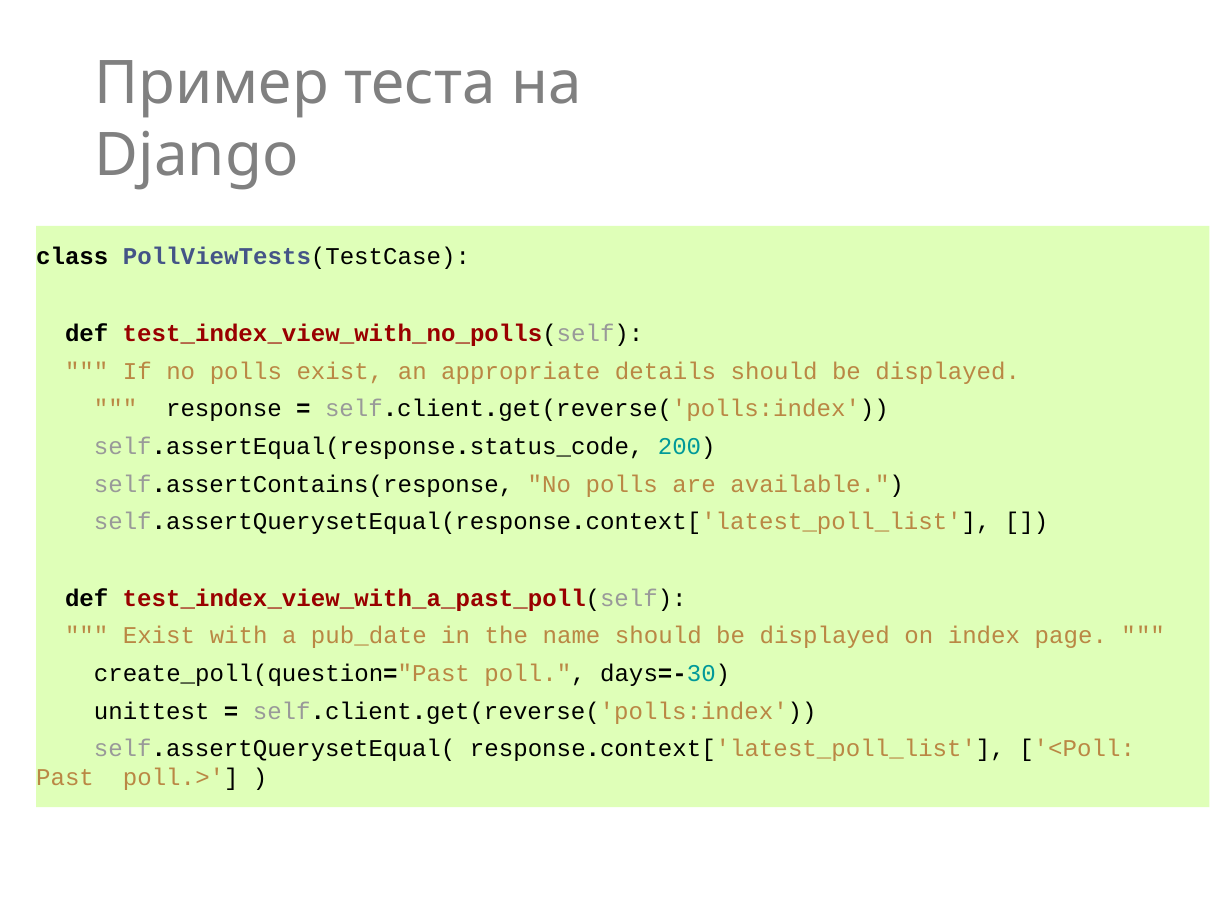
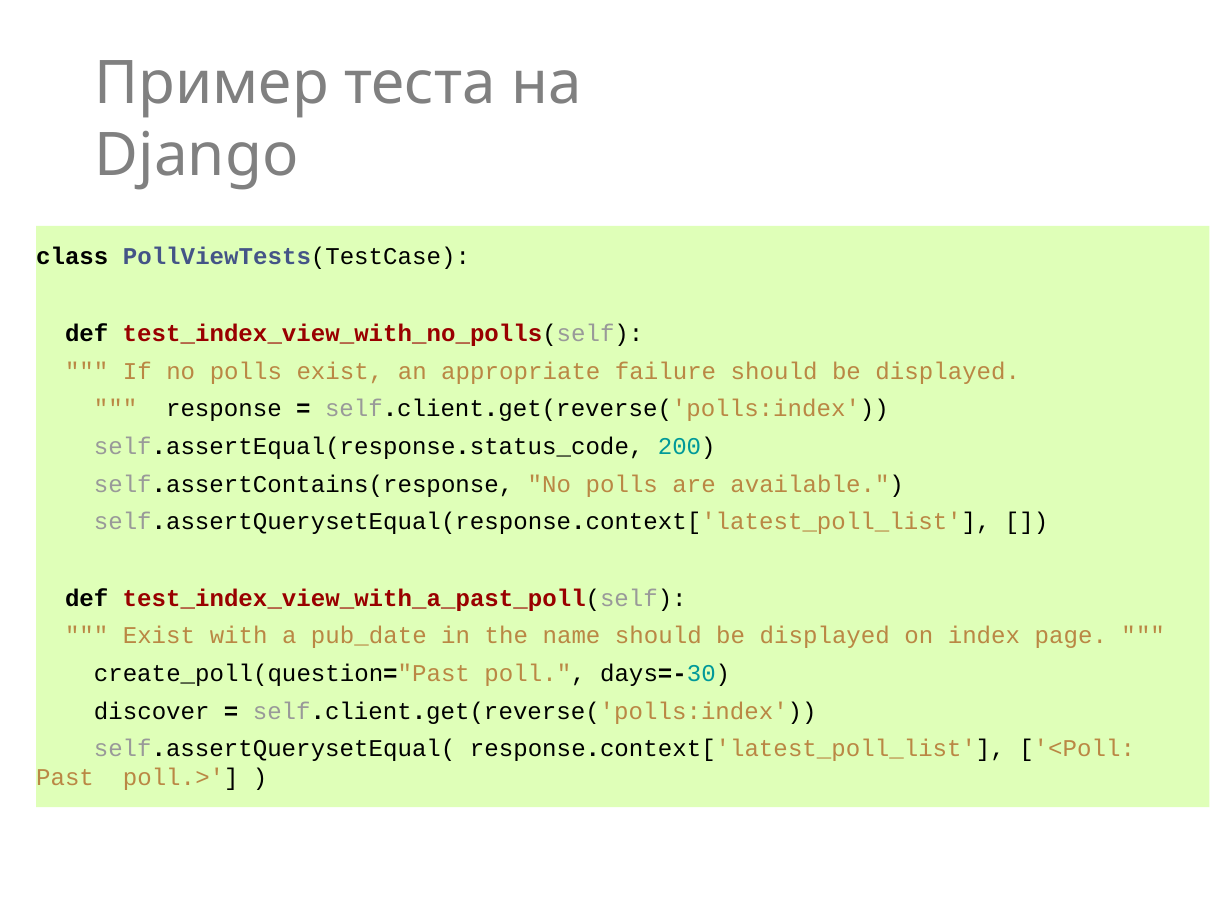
details: details -> failure (666, 371)
unittest: unittest -> discover (152, 711)
